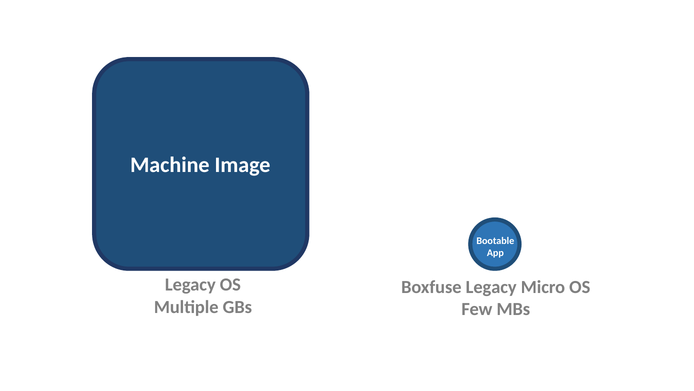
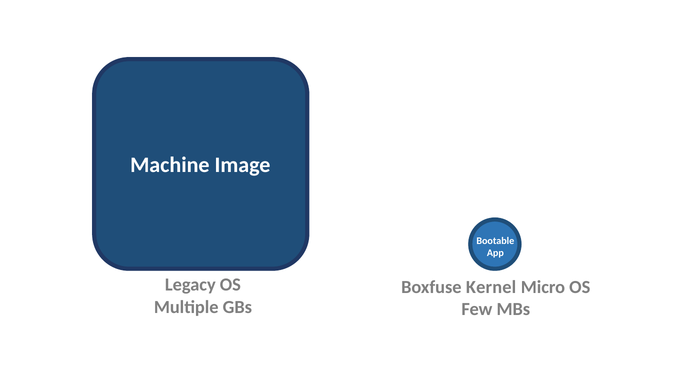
Boxfuse Legacy: Legacy -> Kernel (491, 287)
